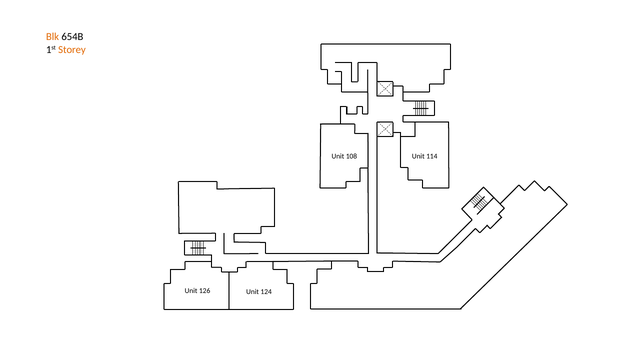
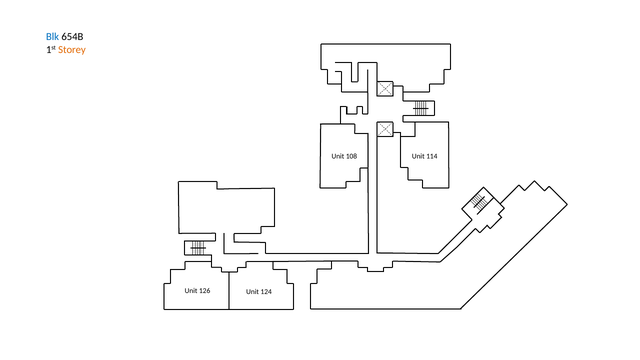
Blk colour: orange -> blue (53, 37)
